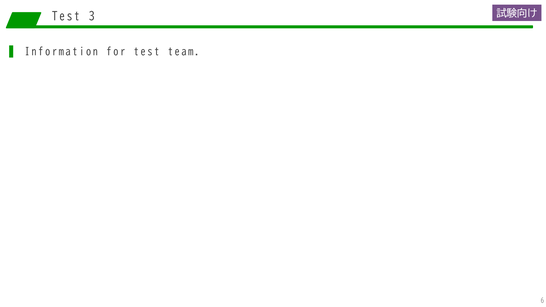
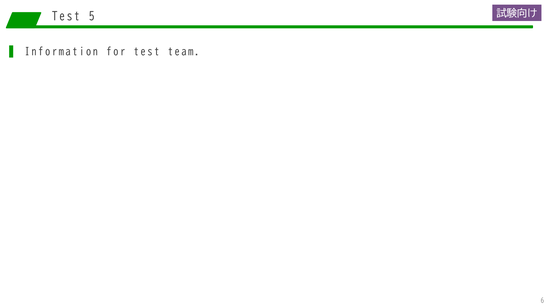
3: 3 -> 5 (92, 16)
